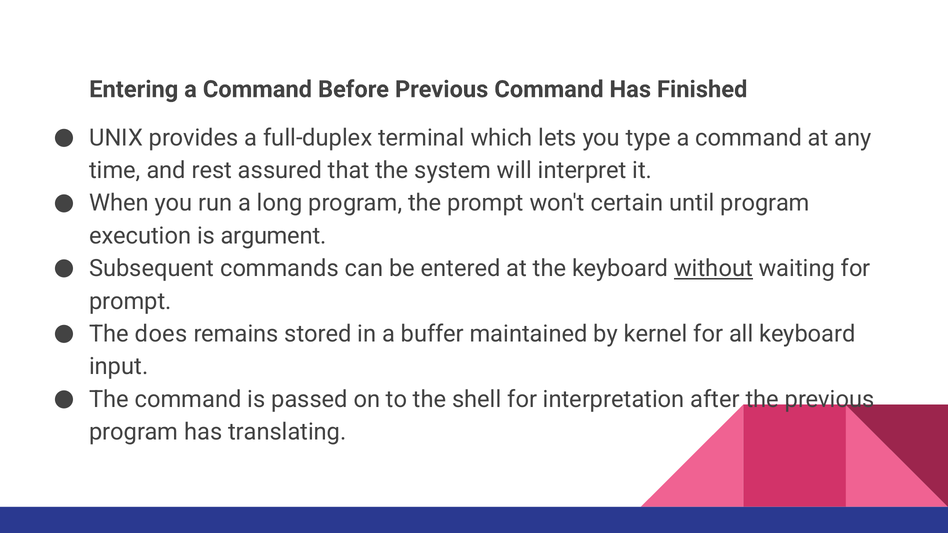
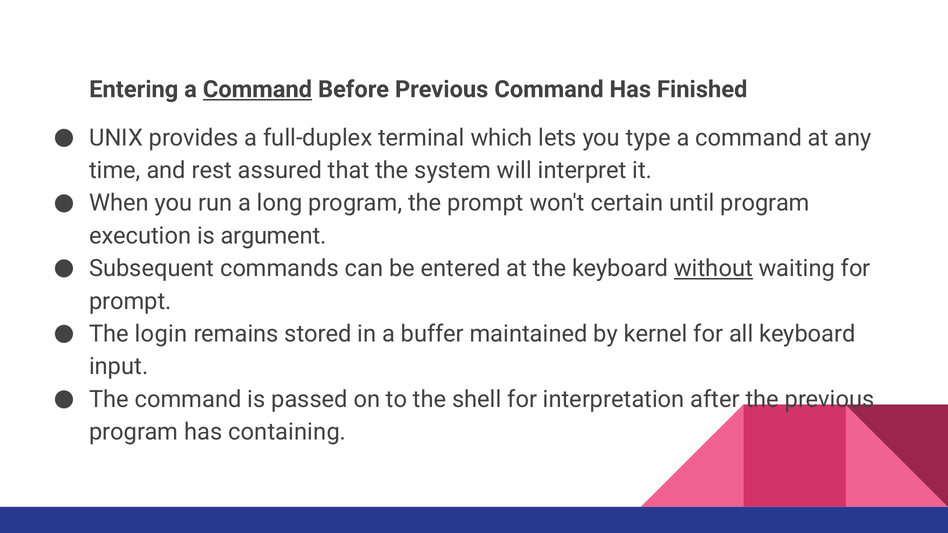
Command underline: none -> present (257, 89)
does: does -> login (161, 334)
translating: translating -> containing (287, 432)
